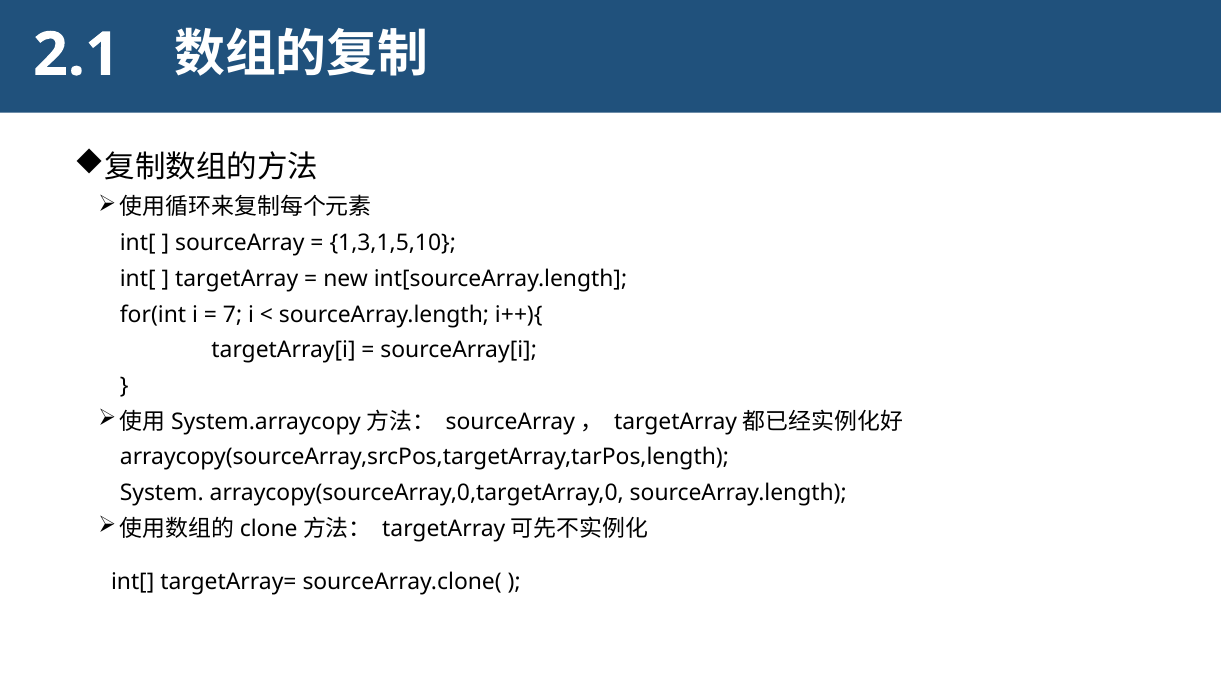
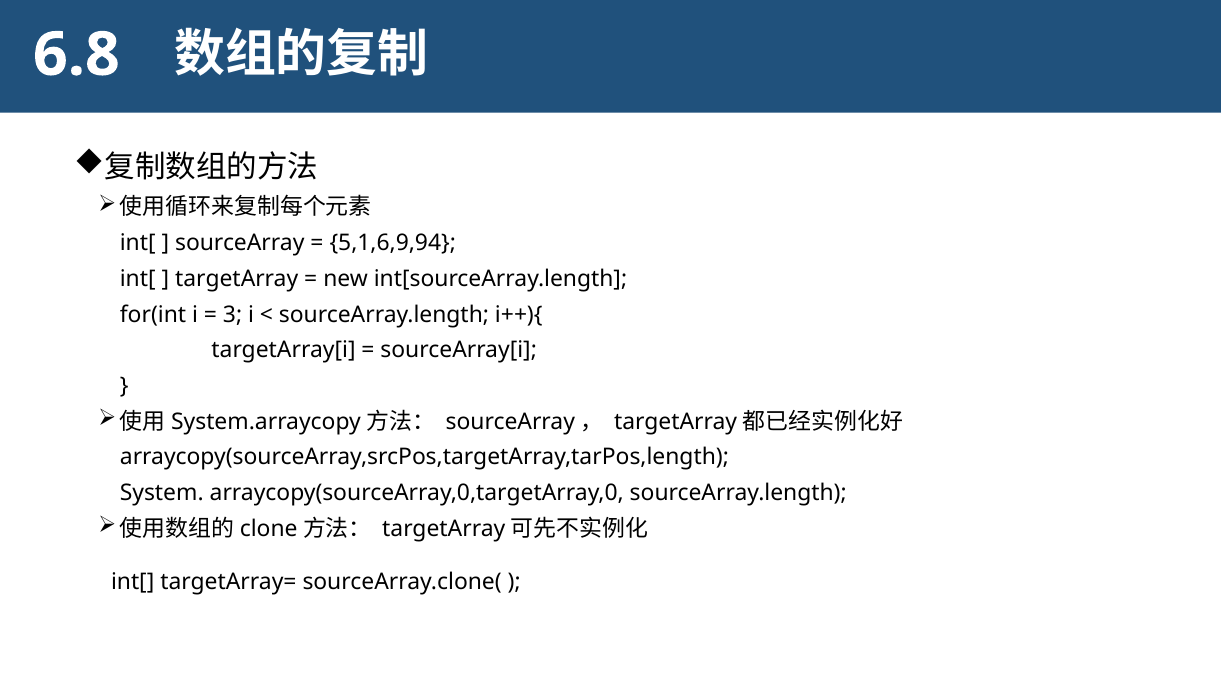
2.1: 2.1 -> 6.8 (76, 55)
1,3,1,5,10: 1,3,1,5,10 -> 5,1,6,9,94 (393, 243)
7: 7 -> 3 (233, 314)
